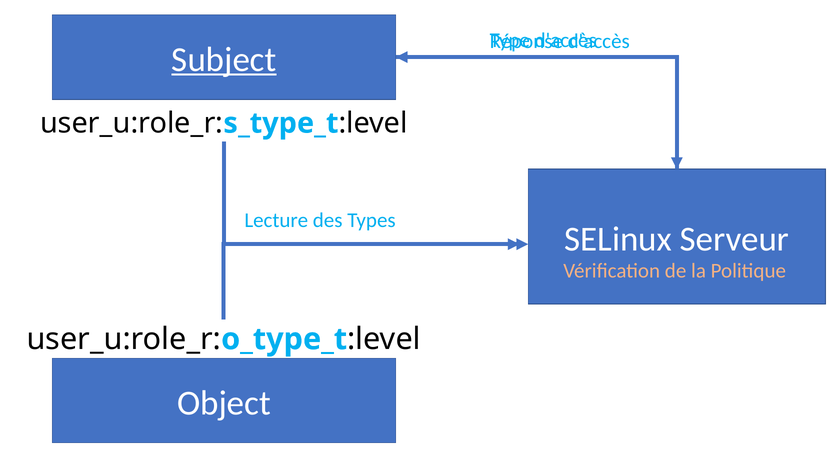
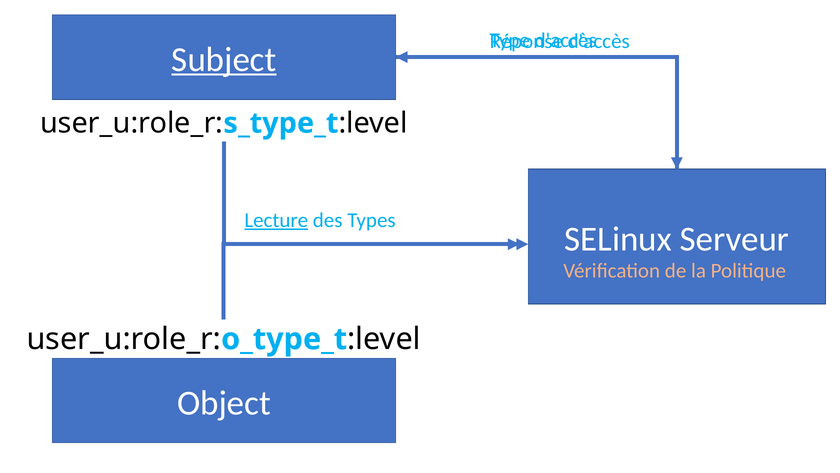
Lecture underline: none -> present (276, 220)
